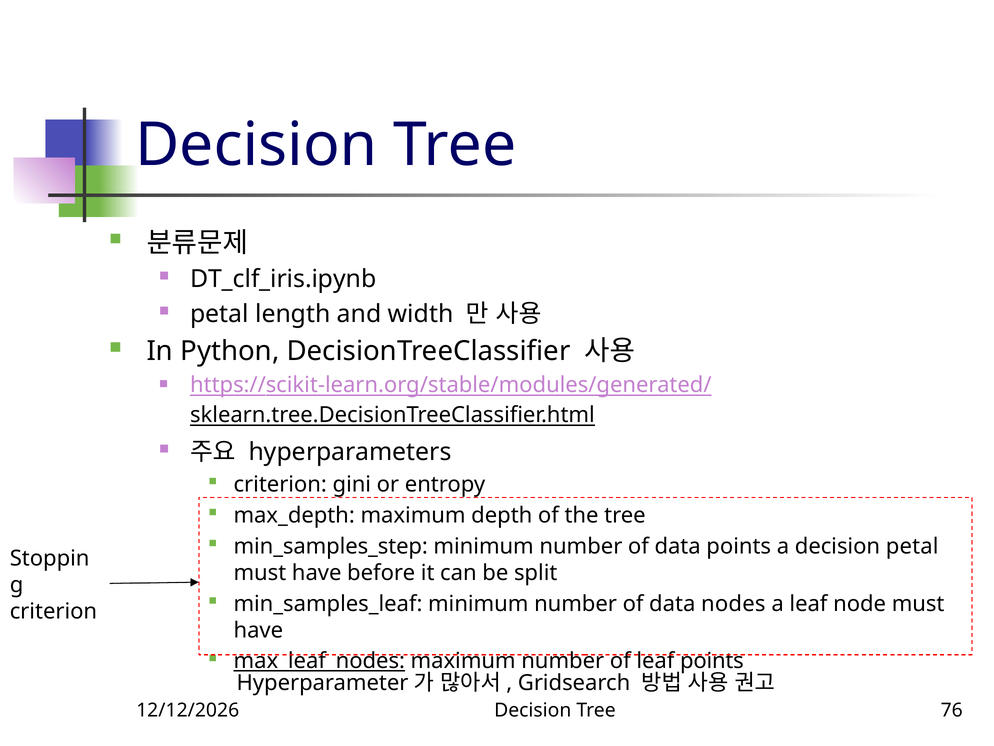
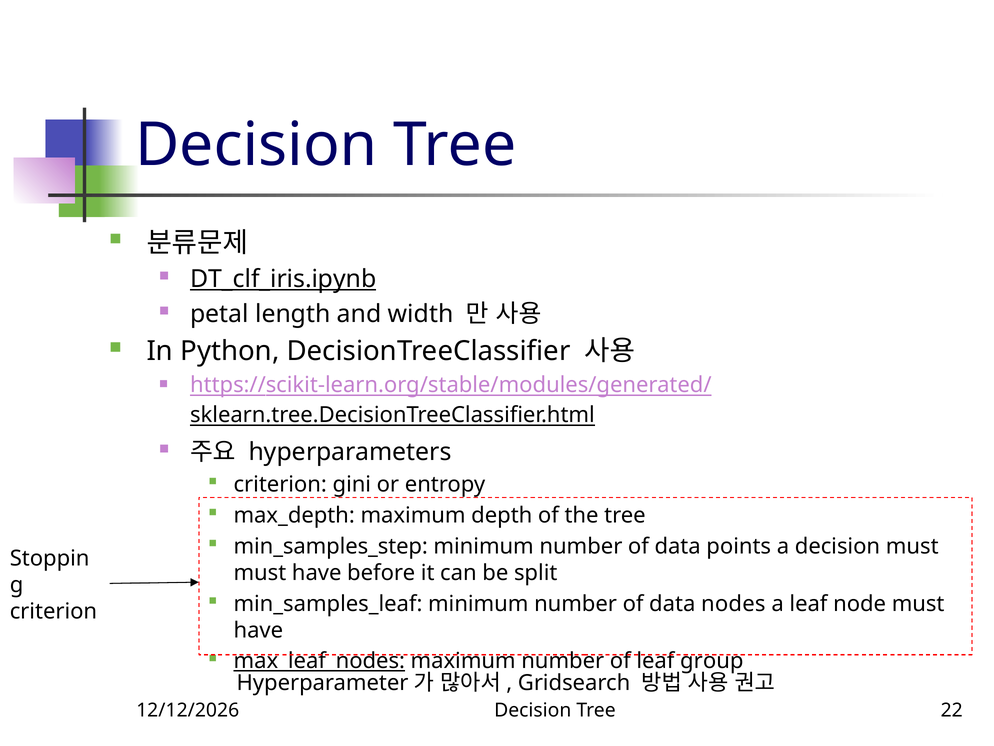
DT_clf_iris.ipynb underline: none -> present (283, 279)
decision petal: petal -> must (912, 546)
leaf points: points -> group (712, 661)
76: 76 -> 22 (952, 710)
